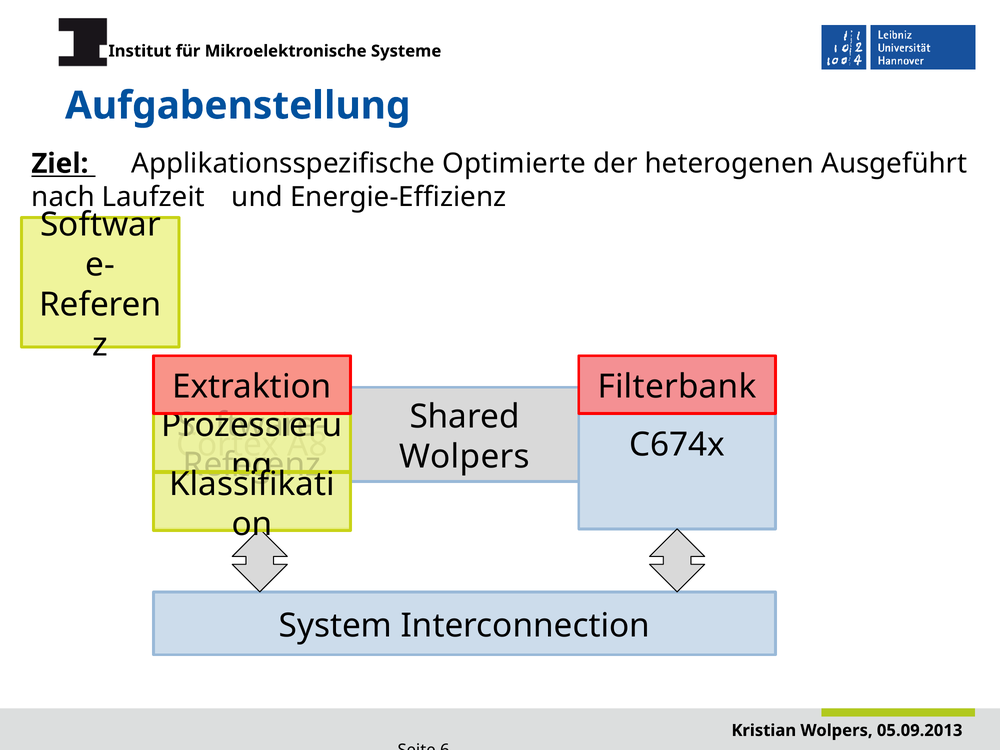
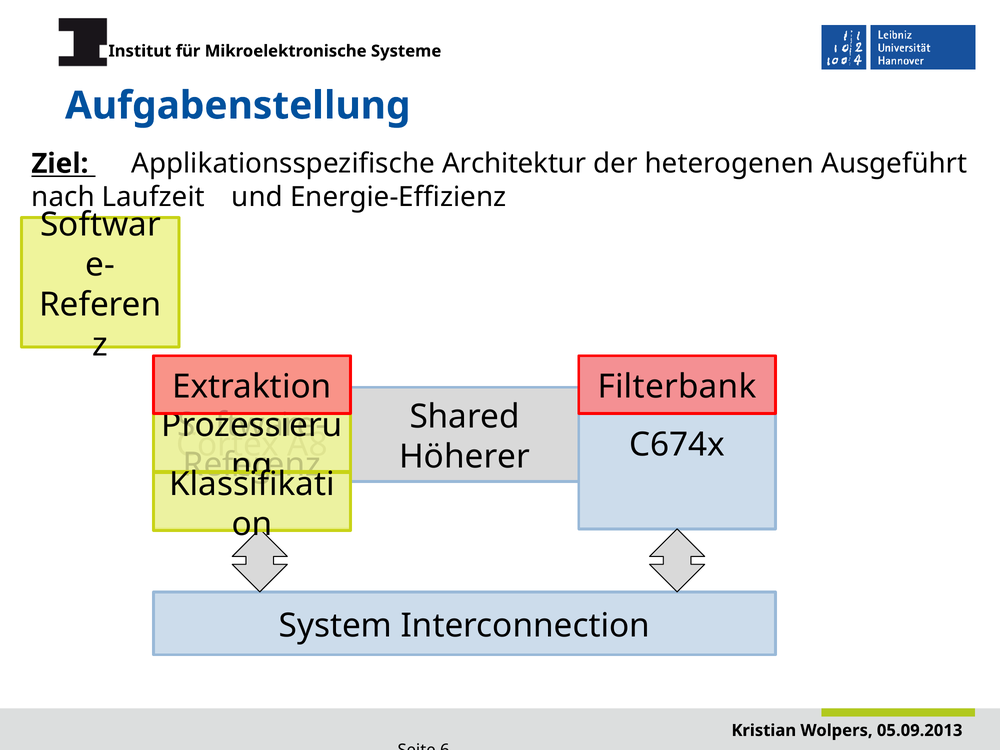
Optimierte: Optimierte -> Architektur (514, 164)
Wolpers: Wolpers -> Höherer (465, 457)
